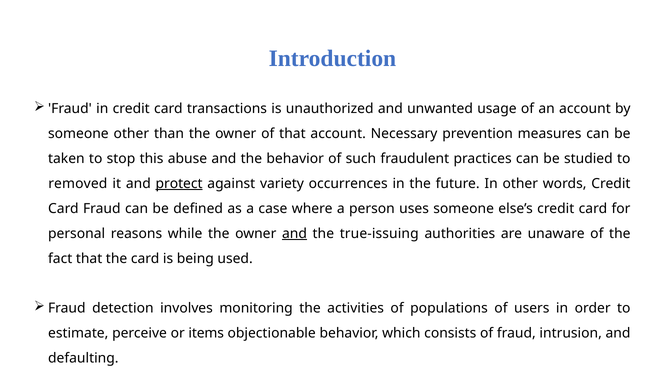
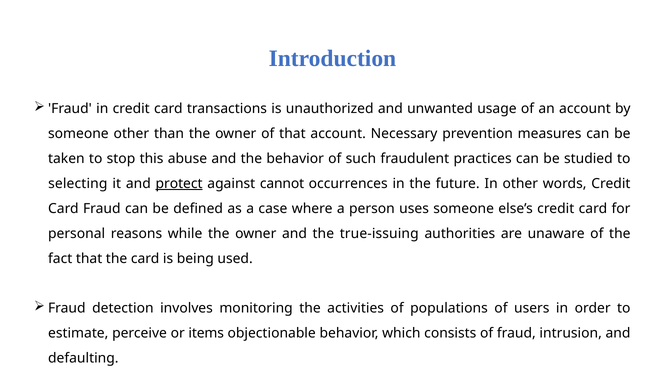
removed: removed -> selecting (78, 184)
variety: variety -> cannot (282, 184)
and underline: present -> none (294, 234)
